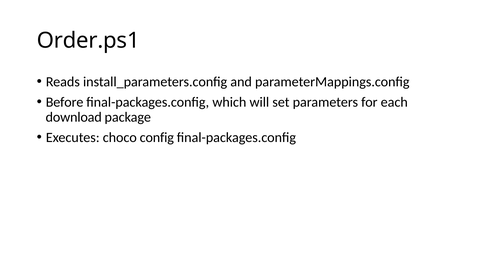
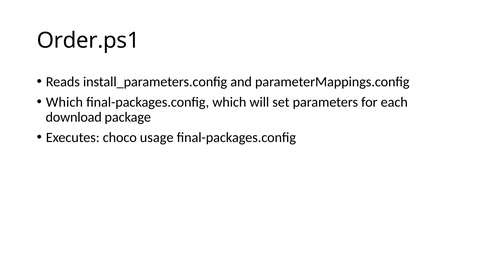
Before: Before -> Which (64, 102)
config: config -> usage (157, 137)
